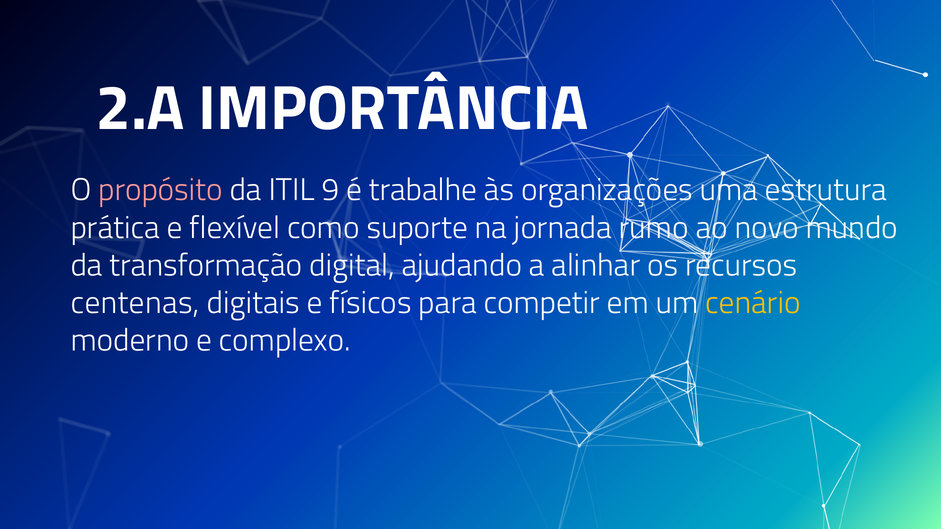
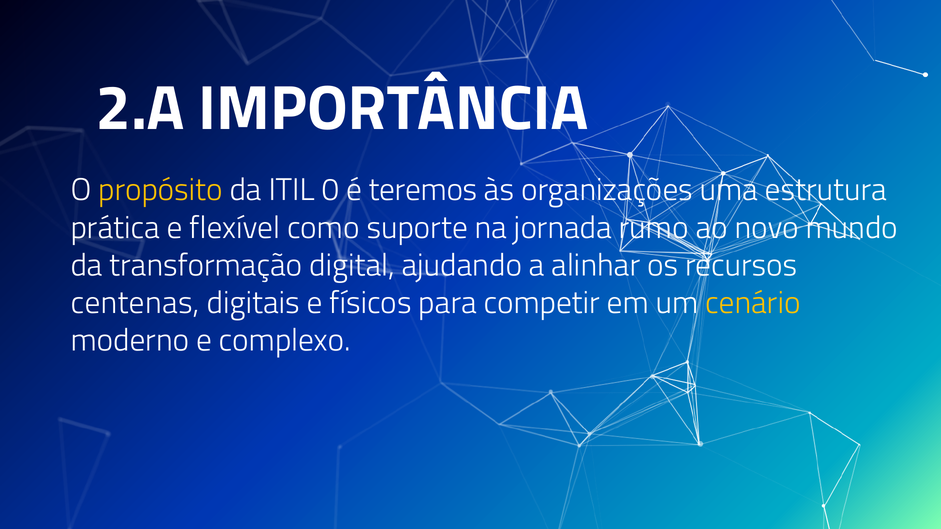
propósito colour: pink -> yellow (160, 190)
9: 9 -> 0 (331, 190)
trabalhe: trabalhe -> teremos (423, 190)
